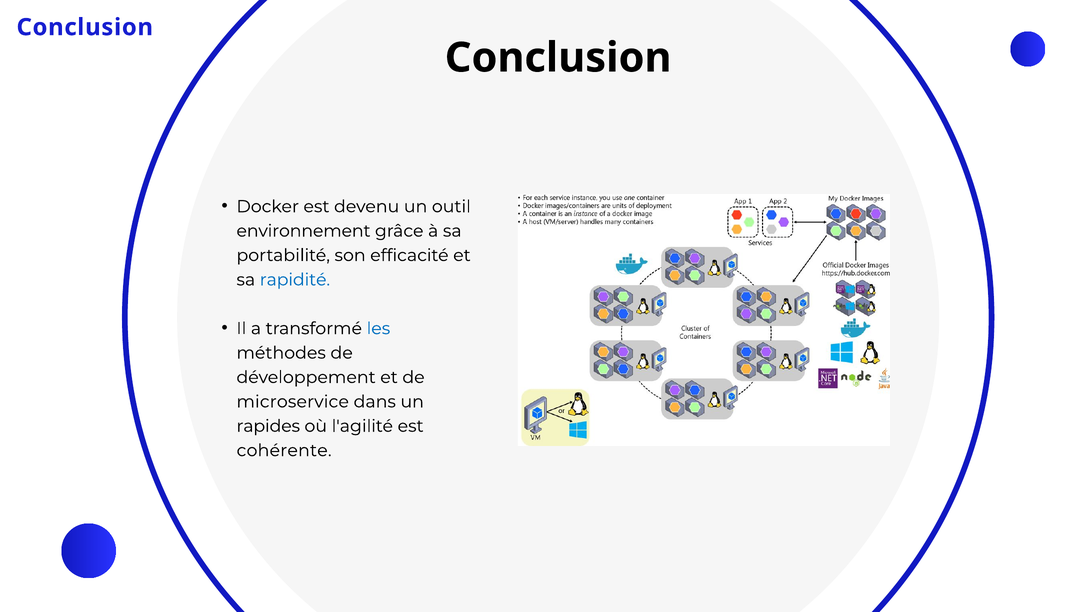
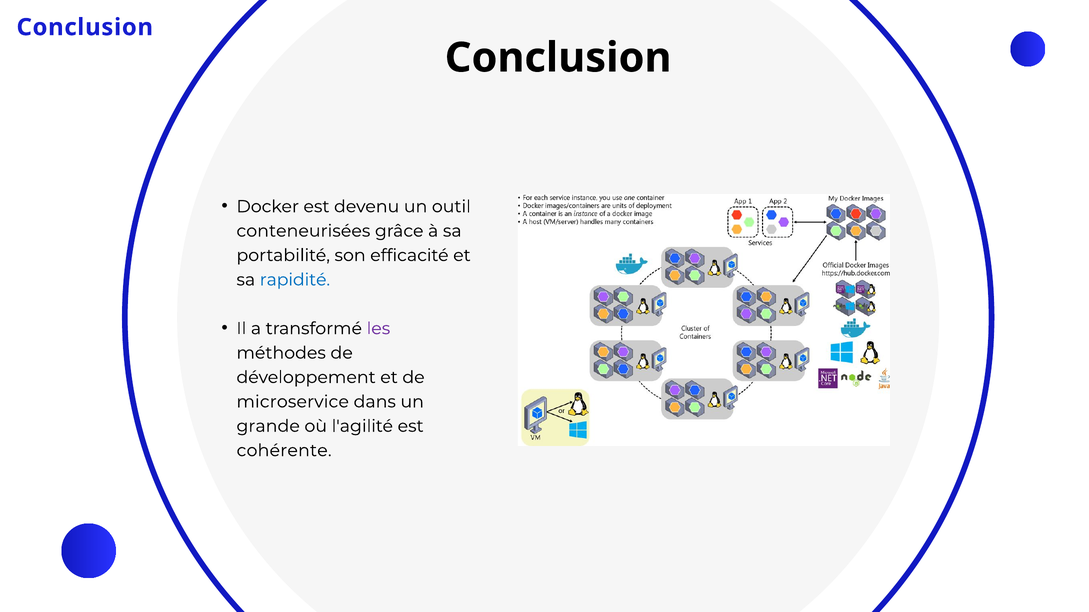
environnement: environnement -> conteneurisées (303, 231)
les colour: blue -> purple (378, 329)
rapides: rapides -> grande (268, 426)
